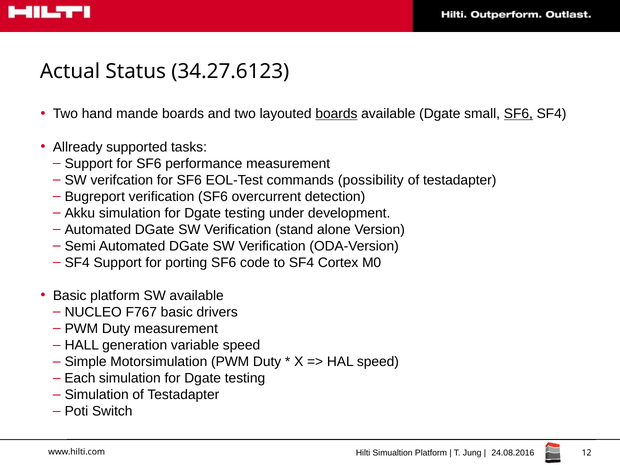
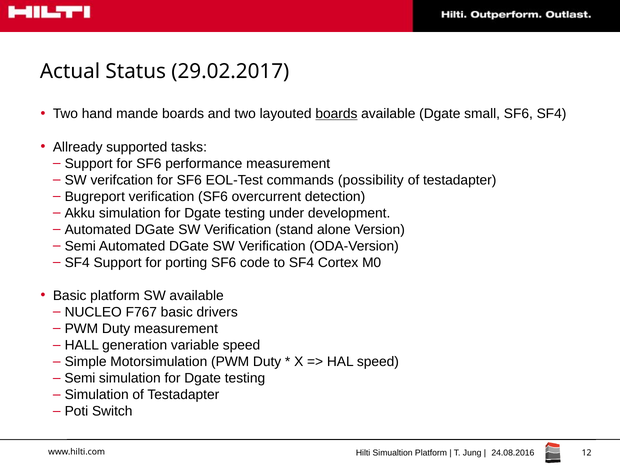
34.27.6123: 34.27.6123 -> 29.02.2017 (230, 72)
SF6 underline: present -> none (518, 114)
Each: Each -> Semi (80, 378)
